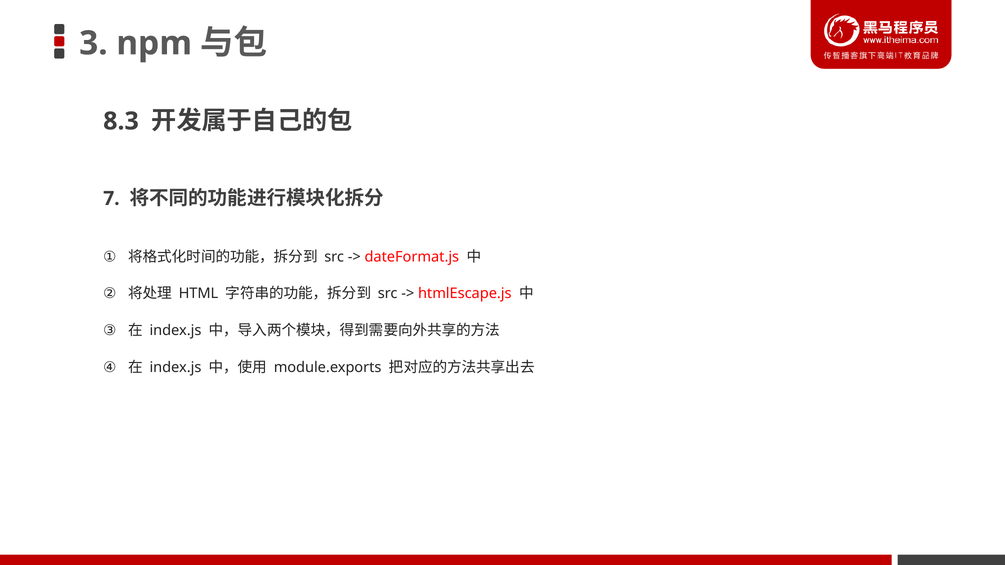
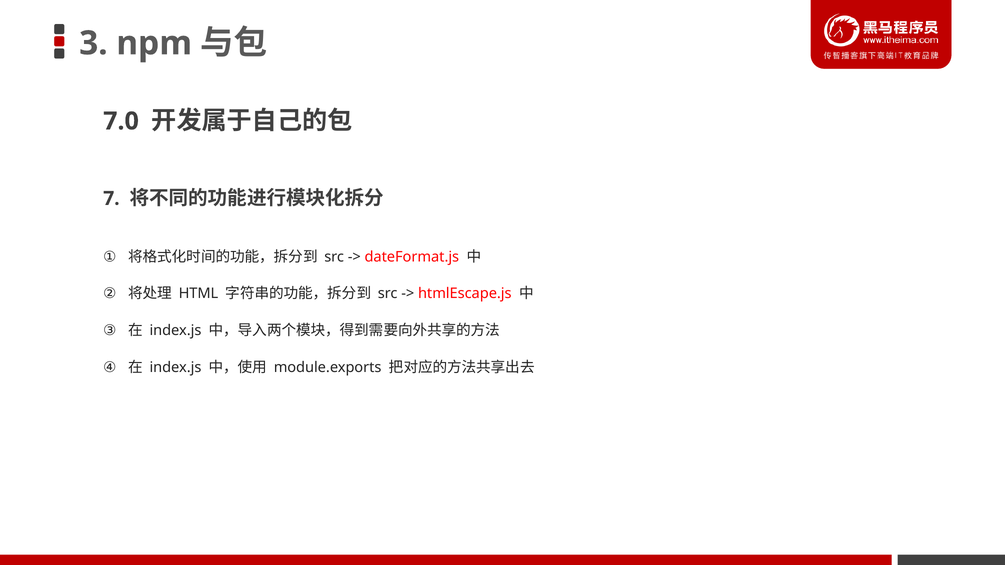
8.3: 8.3 -> 7.0 (121, 121)
